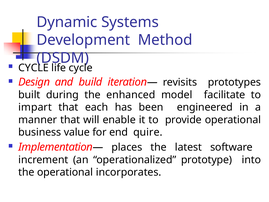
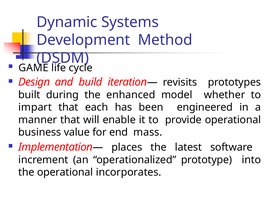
CYCLE: CYCLE -> GAME (33, 68)
facilitate: facilitate -> whether (225, 95)
quire: quire -> mass (148, 132)
